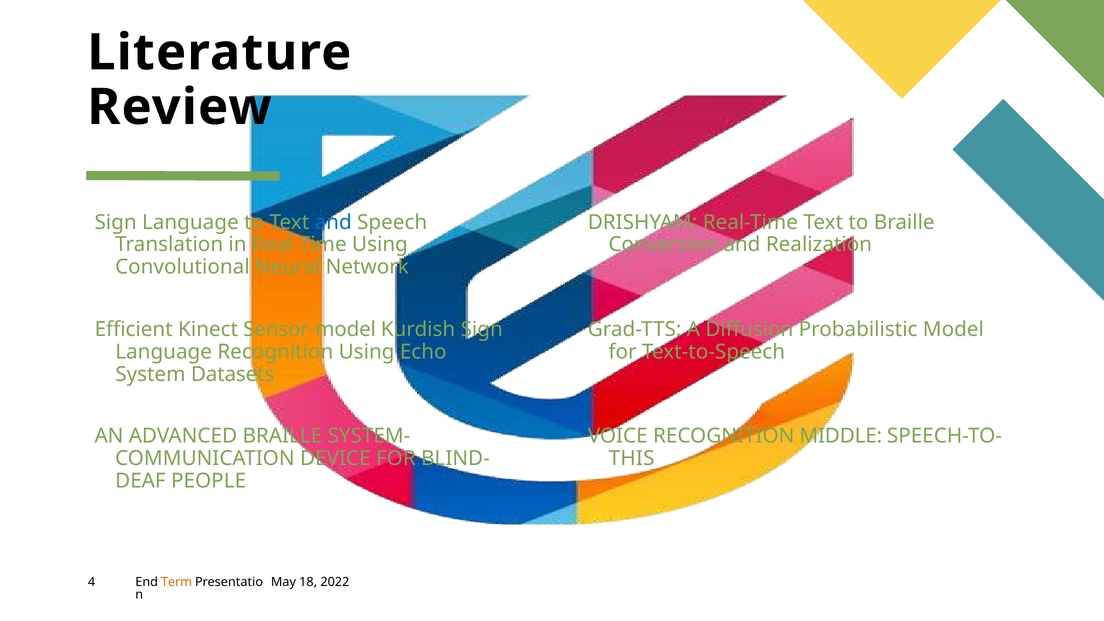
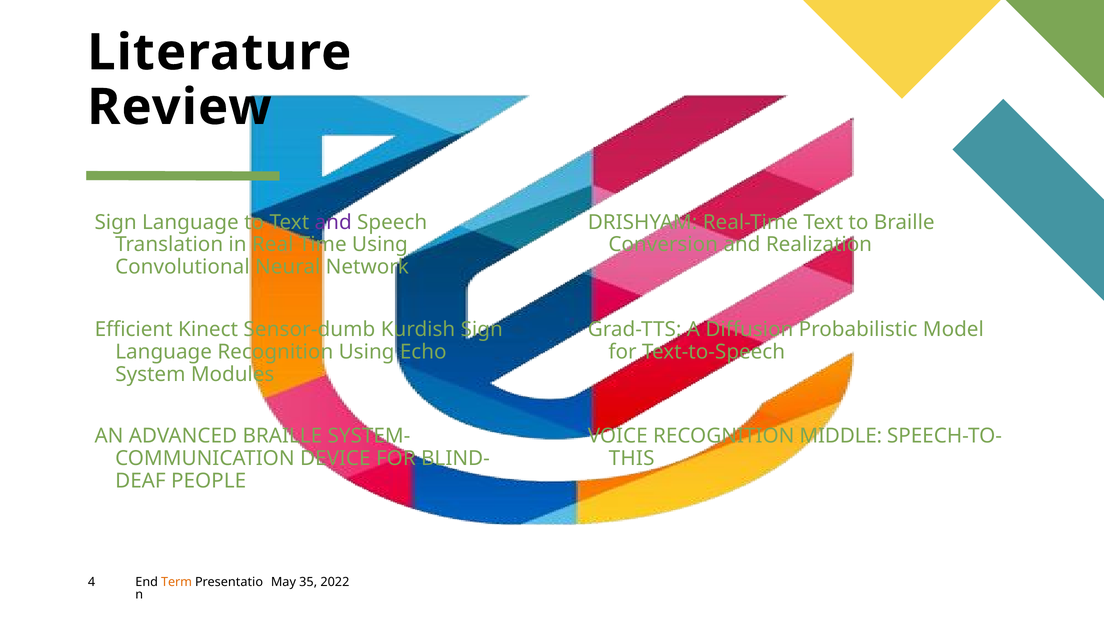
and colour: blue -> purple (333, 222)
Sensor-model: Sensor-model -> Sensor-dumb (309, 330)
Datasets: Datasets -> Modules (233, 374)
18: 18 -> 35 (308, 582)
